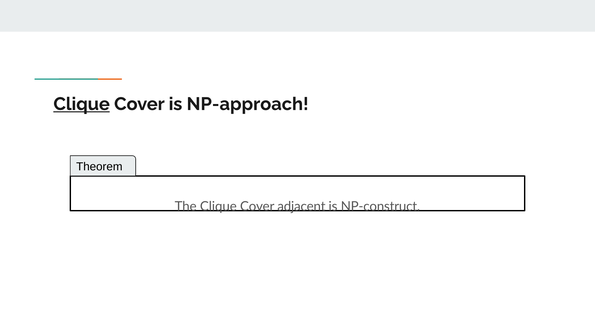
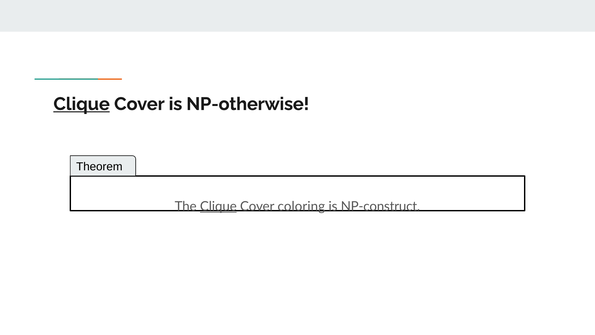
NP-approach: NP-approach -> NP-otherwise (248, 104)
Clique underline: none -> present (218, 206)
adjacent: adjacent -> coloring (301, 206)
